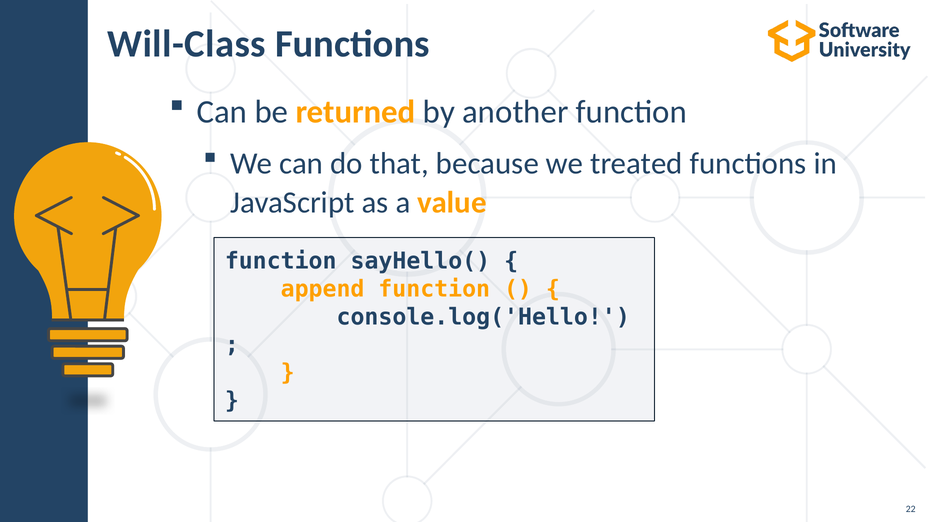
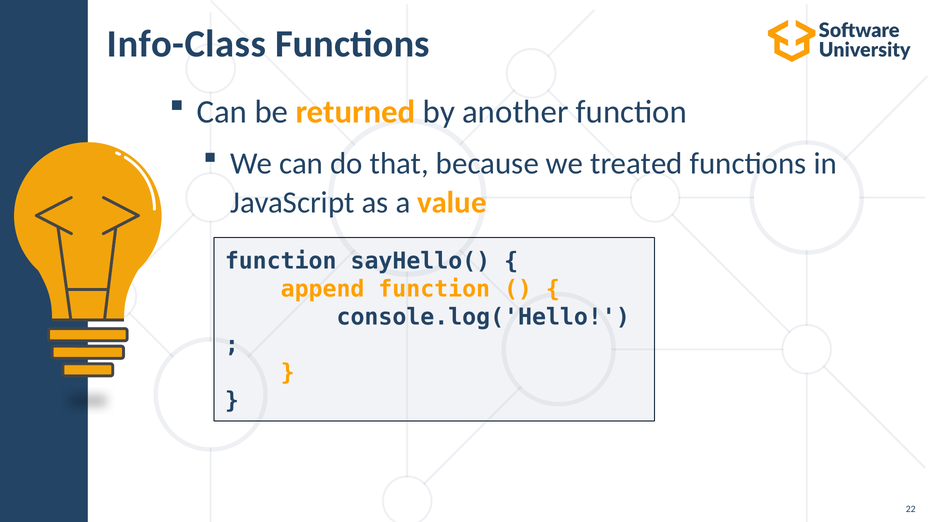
Will-Class: Will-Class -> Info-Class (186, 44)
